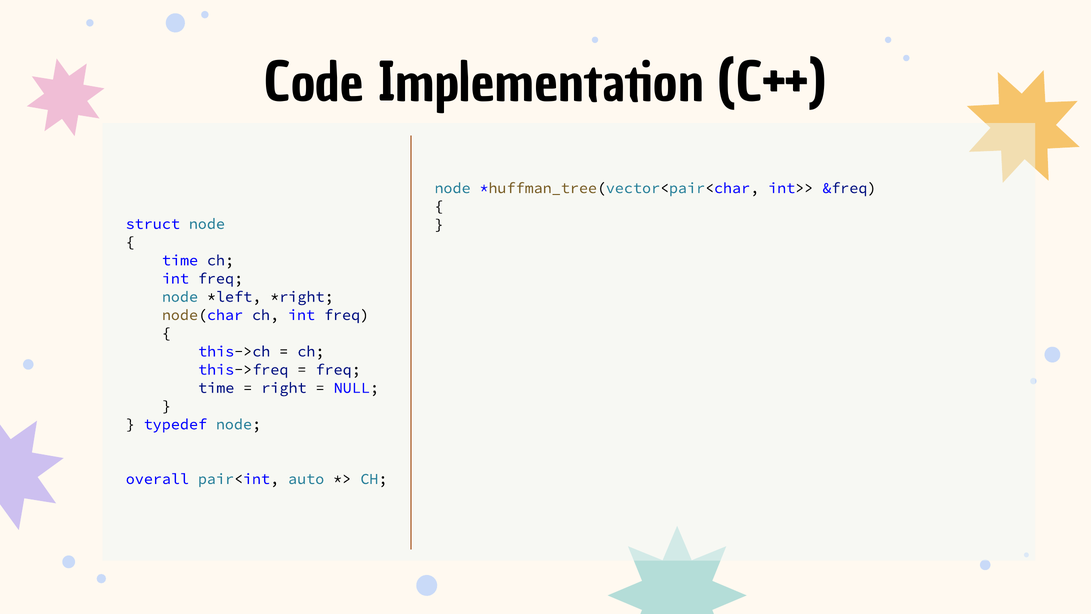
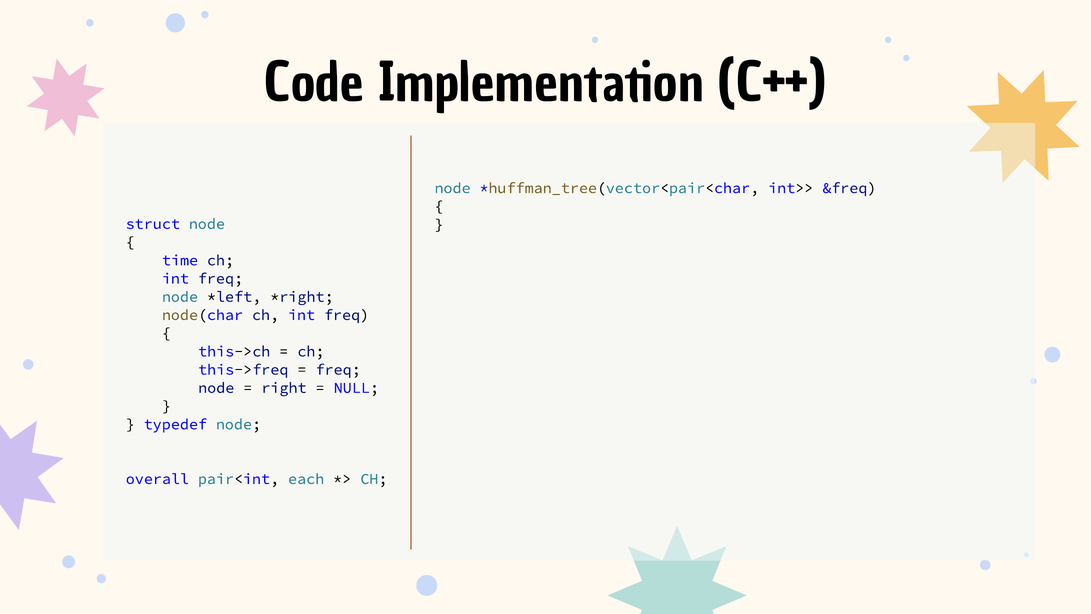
time: time -> node (216, 388)
auto: auto -> each (306, 479)
